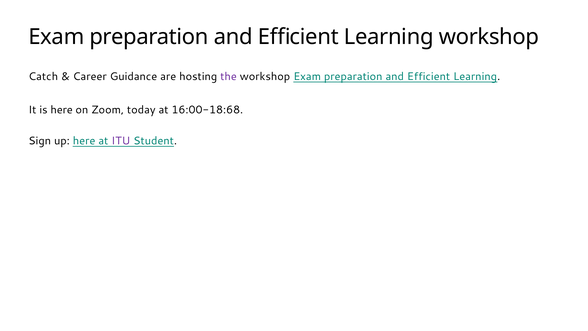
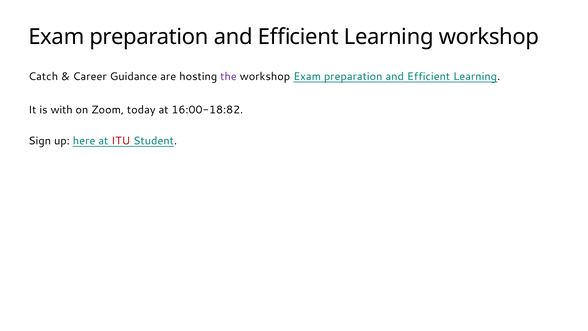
is here: here -> with (62, 110)
16:00-18:68: 16:00-18:68 -> 16:00-18:82 (207, 110)
ITU colour: purple -> red (121, 141)
